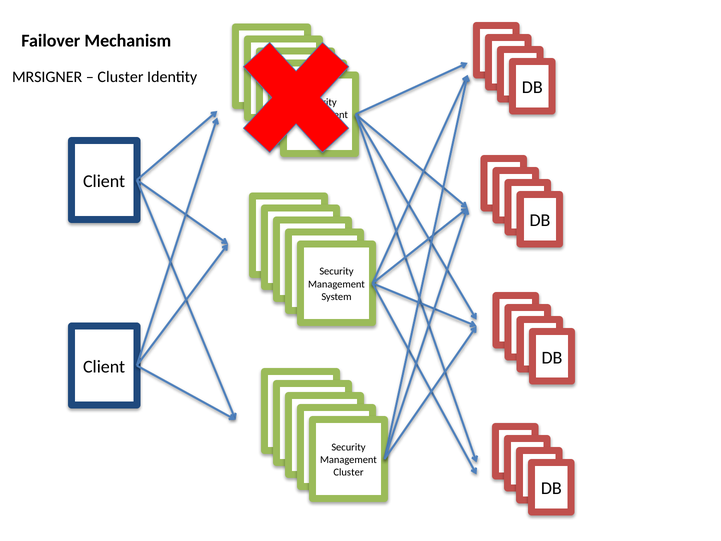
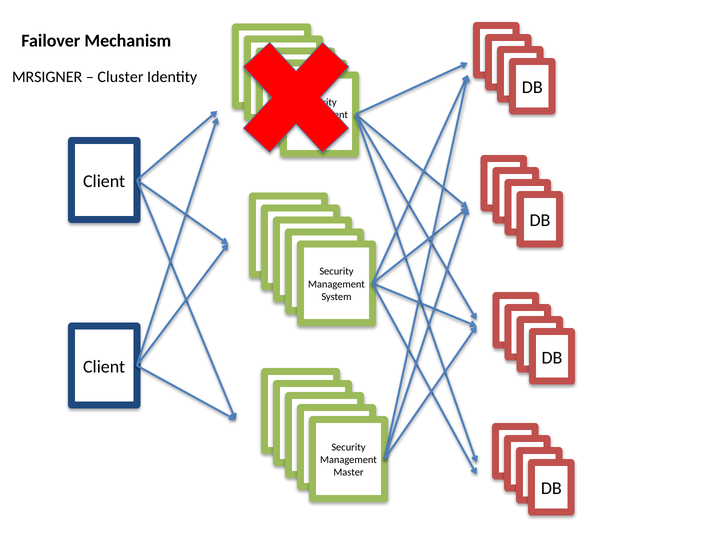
Cluster: Cluster -> Master (349, 472)
